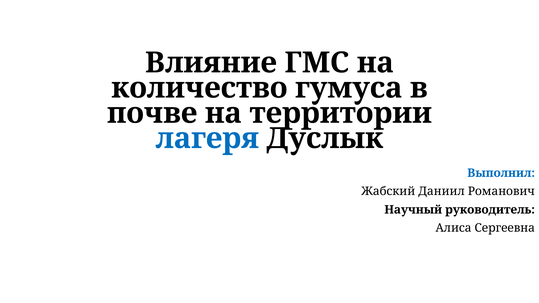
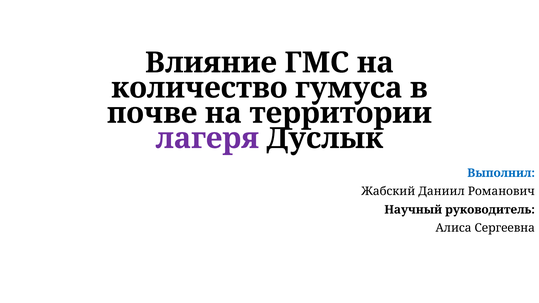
лагеря colour: blue -> purple (207, 138)
